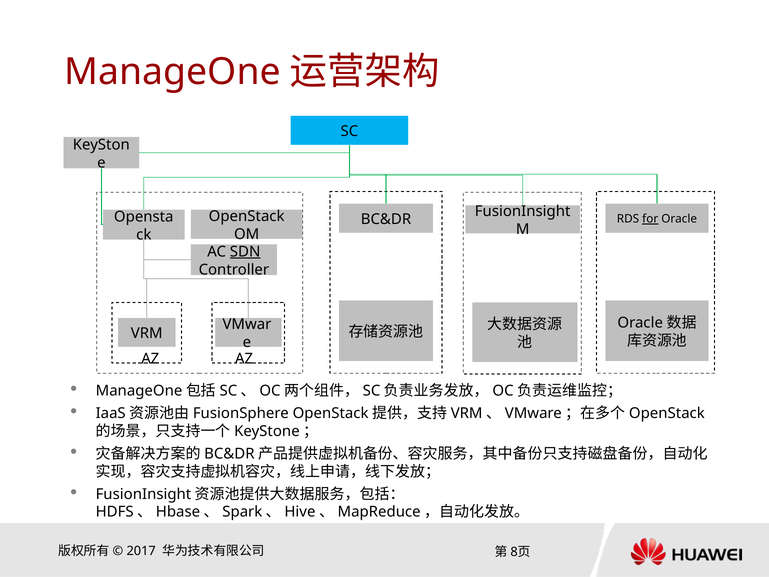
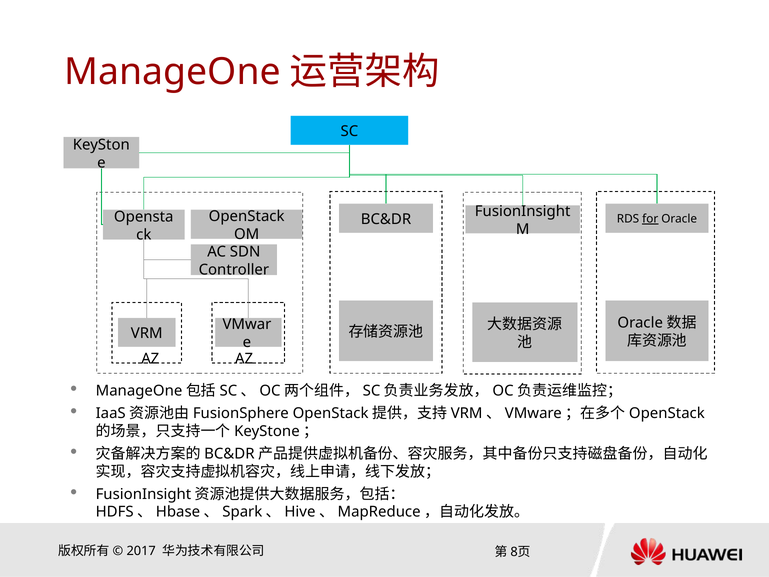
SDN underline: present -> none (245, 252)
